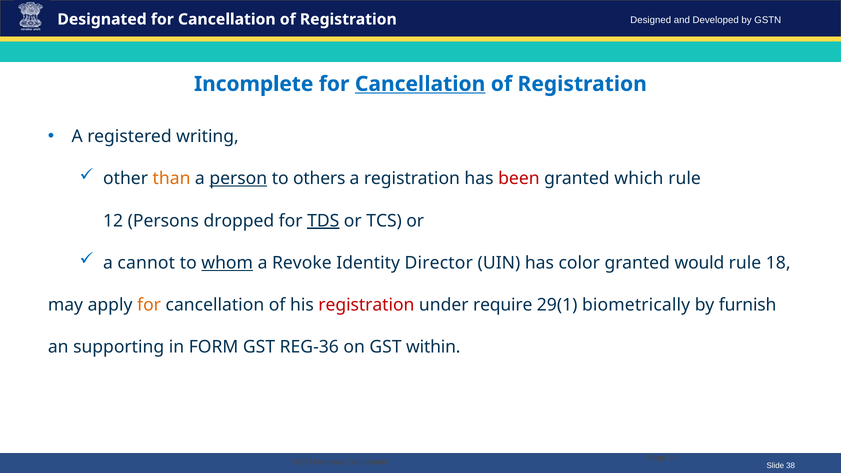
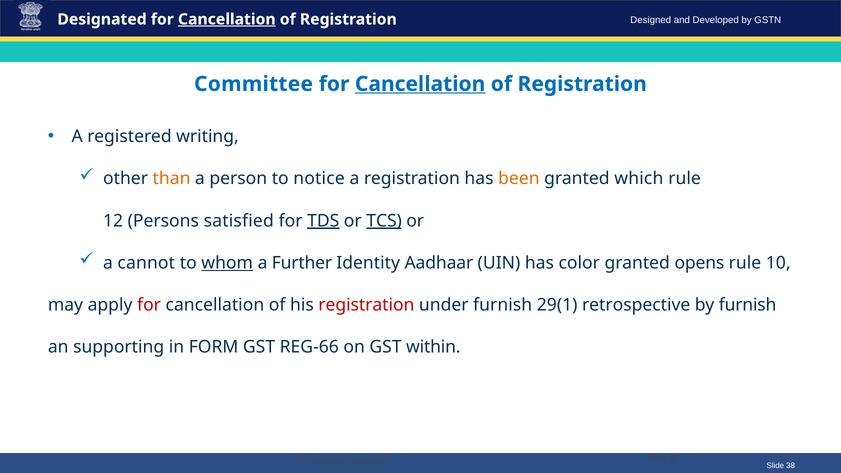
Cancellation underline: none -> present (227, 19)
Incomplete: Incomplete -> Committee (254, 84)
person underline: present -> none (238, 179)
others: others -> notice (319, 179)
been colour: red -> orange (519, 179)
dropped: dropped -> satisfied (239, 221)
TCS underline: none -> present (384, 221)
Revoke: Revoke -> Further (302, 263)
Director: Director -> Aadhaar (439, 263)
would: would -> opens (699, 263)
18: 18 -> 10 (778, 263)
for colour: orange -> red (149, 305)
under require: require -> furnish (503, 305)
biometrically: biometrically -> retrospective (636, 305)
REG-36: REG-36 -> REG-66 (309, 347)
